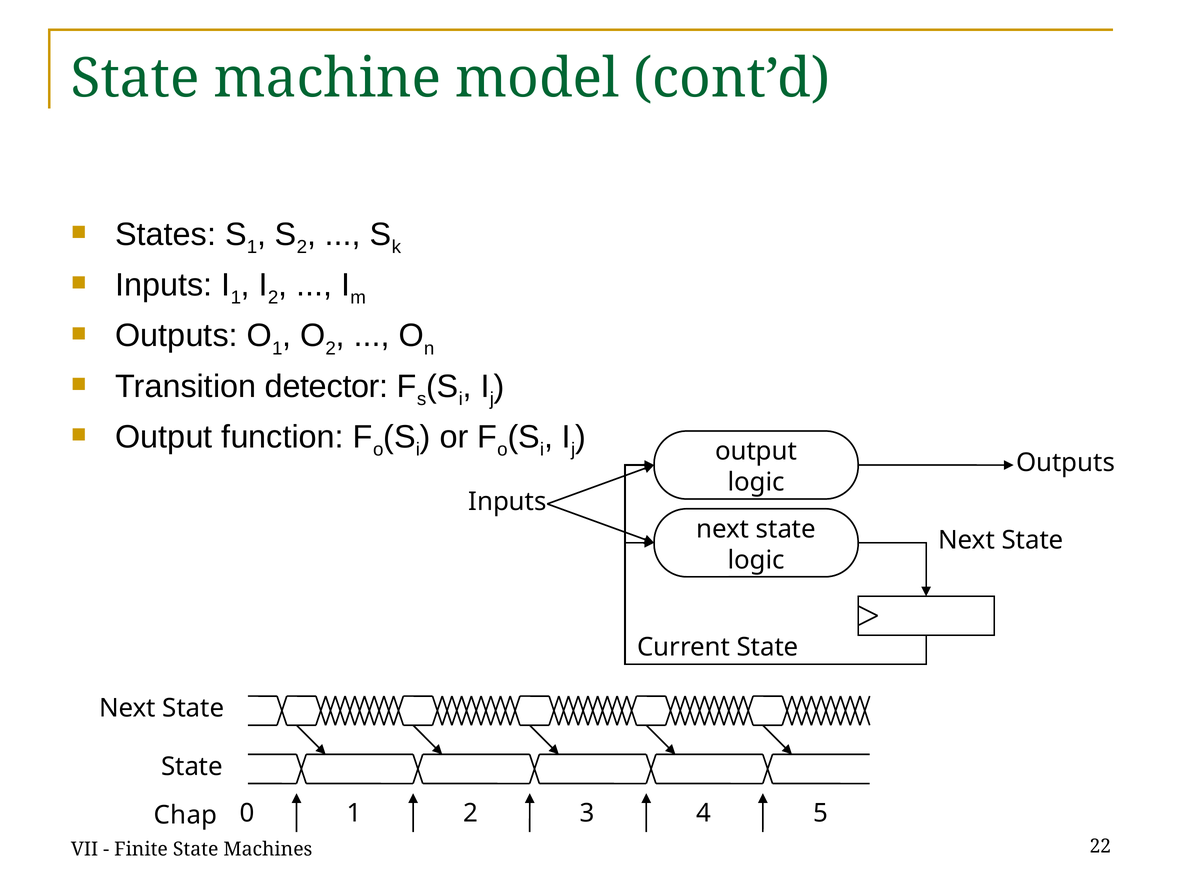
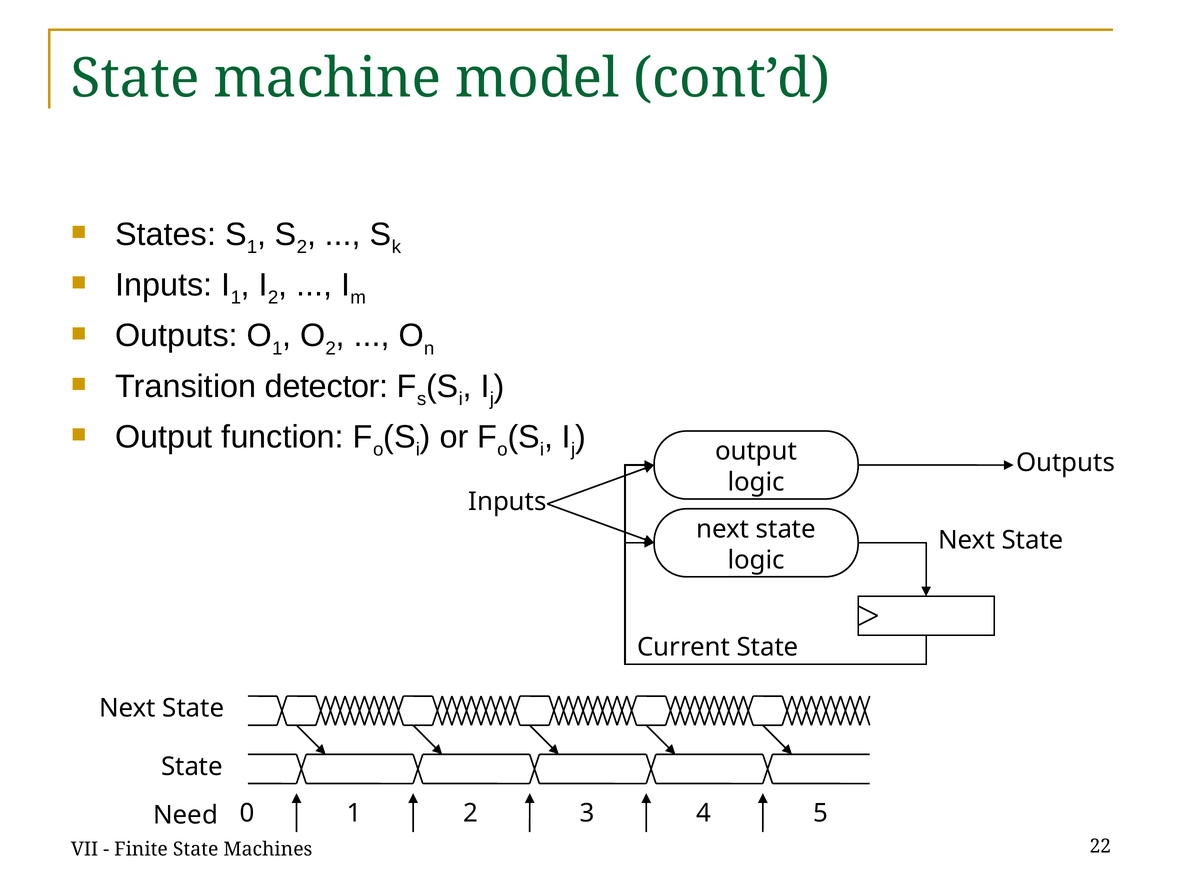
Chap: Chap -> Need (186, 815)
